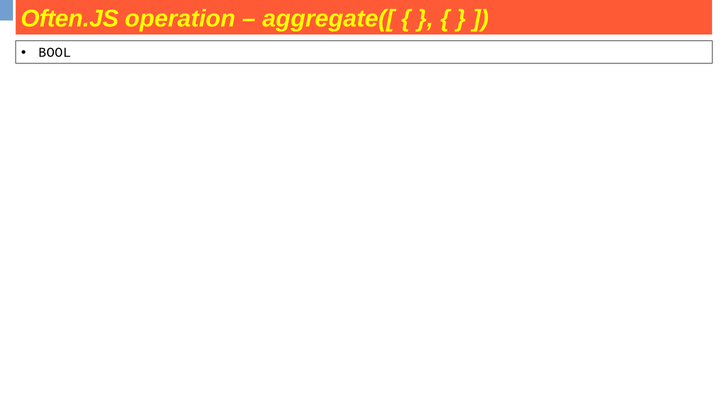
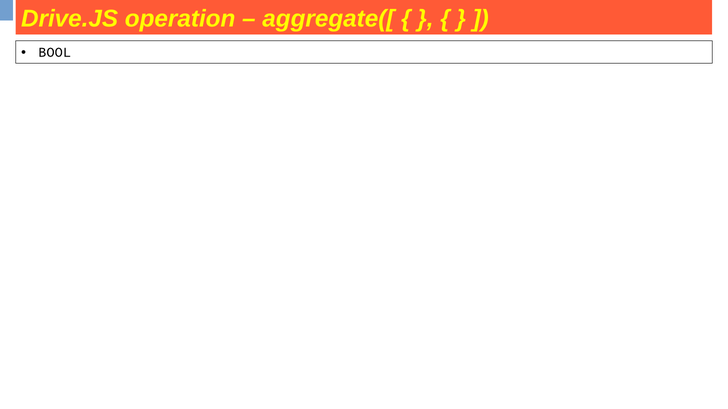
Often.JS: Often.JS -> Drive.JS (70, 19)
